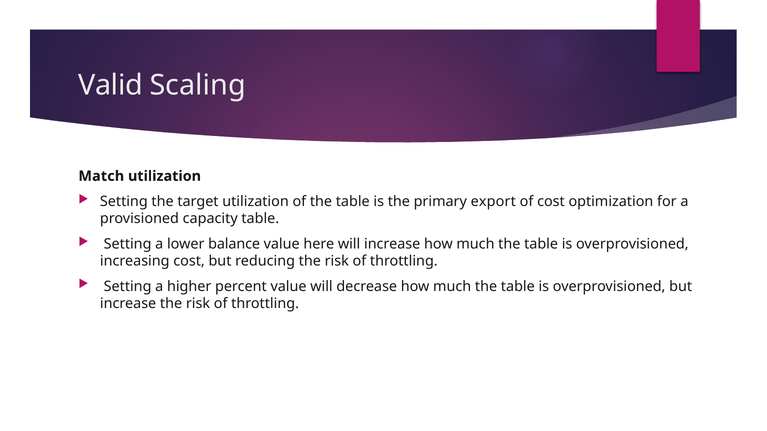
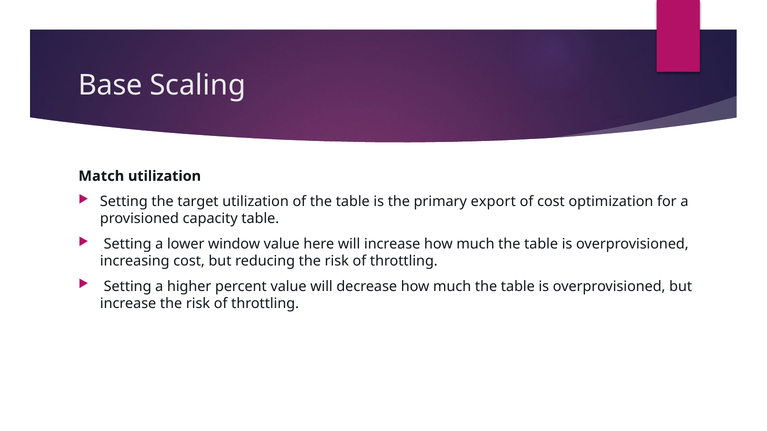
Valid: Valid -> Base (110, 85)
balance: balance -> window (234, 244)
